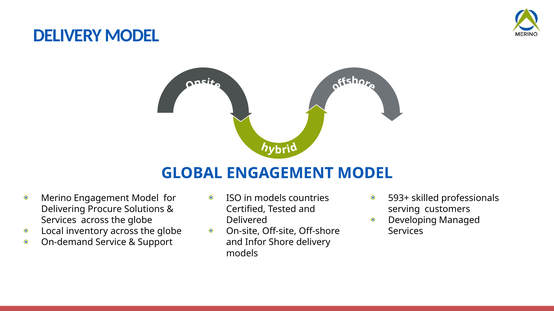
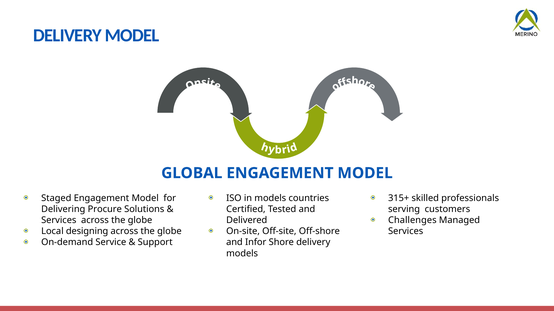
Merino: Merino -> Staged (56, 198)
593+: 593+ -> 315+ (399, 198)
Developing: Developing -> Challenges (412, 221)
inventory: inventory -> designing (87, 232)
